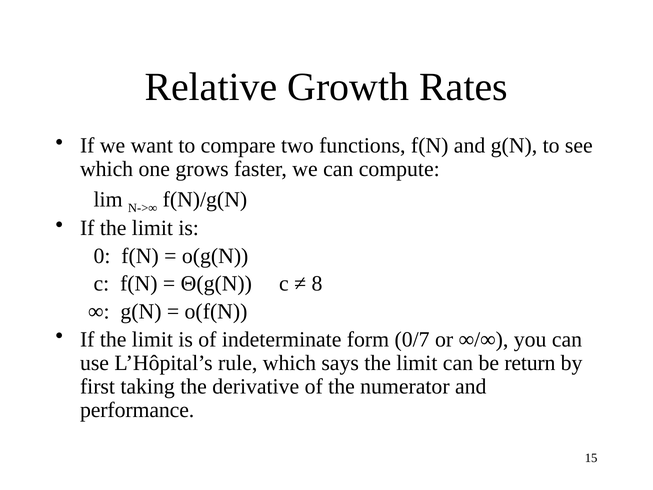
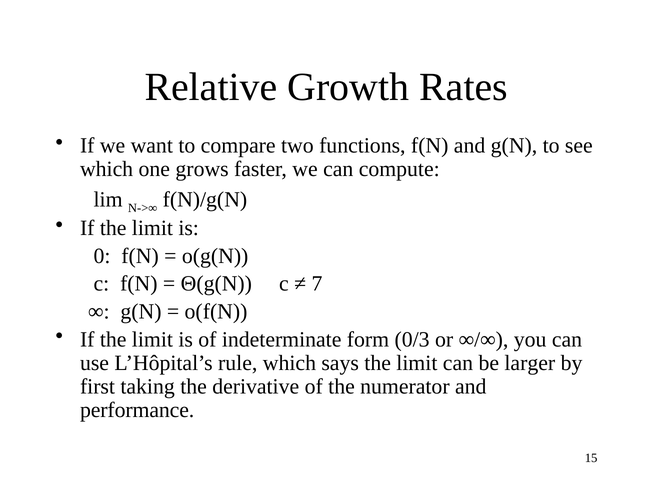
8: 8 -> 7 (317, 284)
0/7: 0/7 -> 0/3 (412, 339)
return: return -> larger (530, 363)
